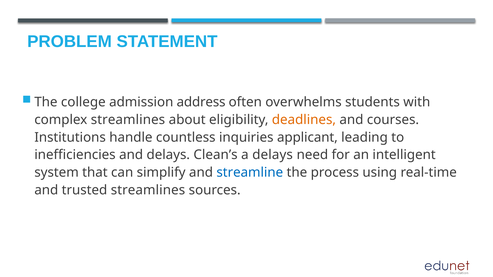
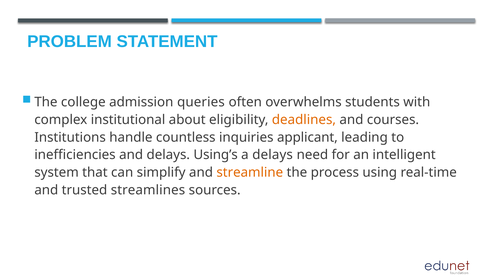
address: address -> queries (201, 102)
complex streamlines: streamlines -> institutional (128, 120)
Clean’s: Clean’s -> Using’s (216, 155)
streamline colour: blue -> orange (250, 173)
